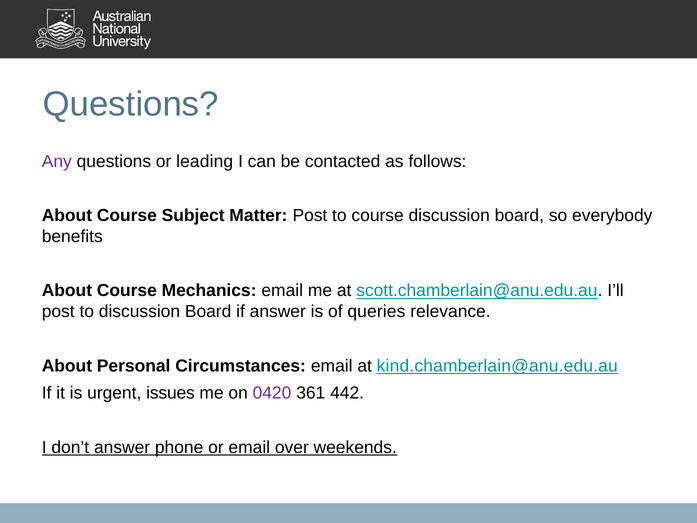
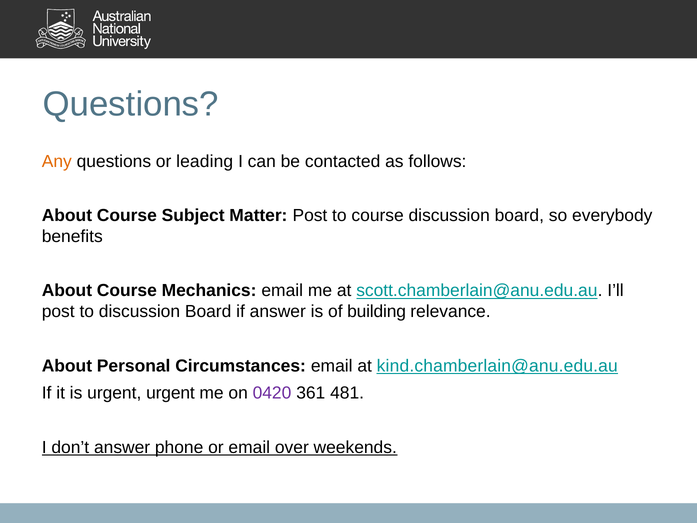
Any colour: purple -> orange (57, 161)
queries: queries -> building (377, 311)
urgent issues: issues -> urgent (170, 393)
442: 442 -> 481 (347, 393)
